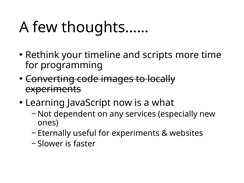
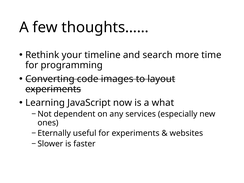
scripts: scripts -> search (158, 55)
locally: locally -> layout (161, 79)
